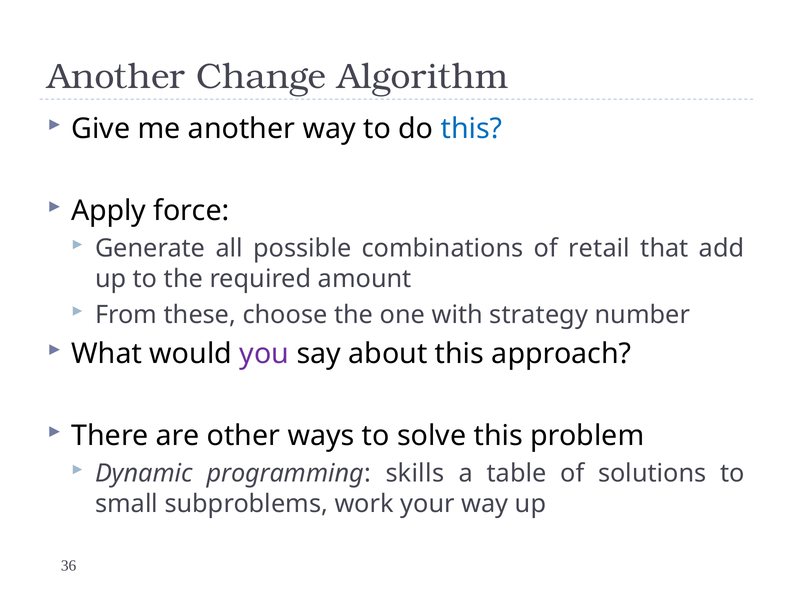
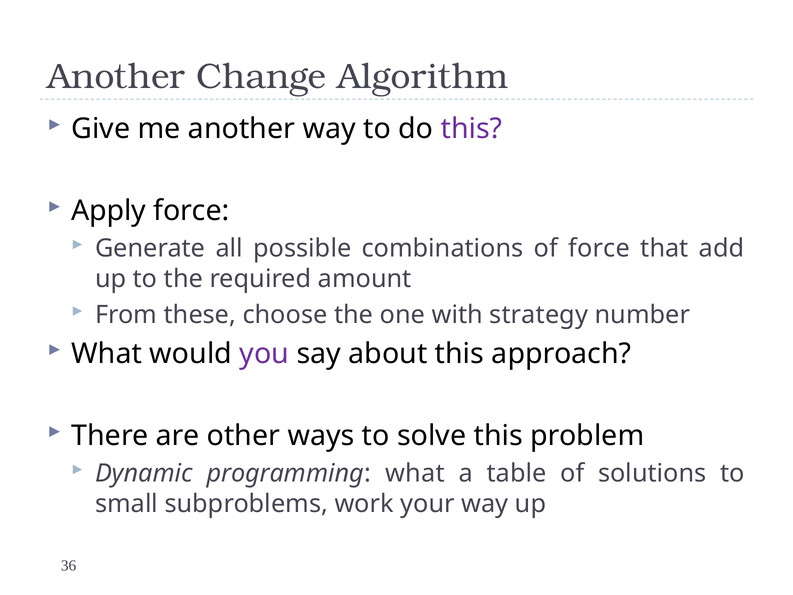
this colour: blue -> purple (472, 129)
of retail: retail -> force (599, 248)
programming skills: skills -> what (415, 473)
